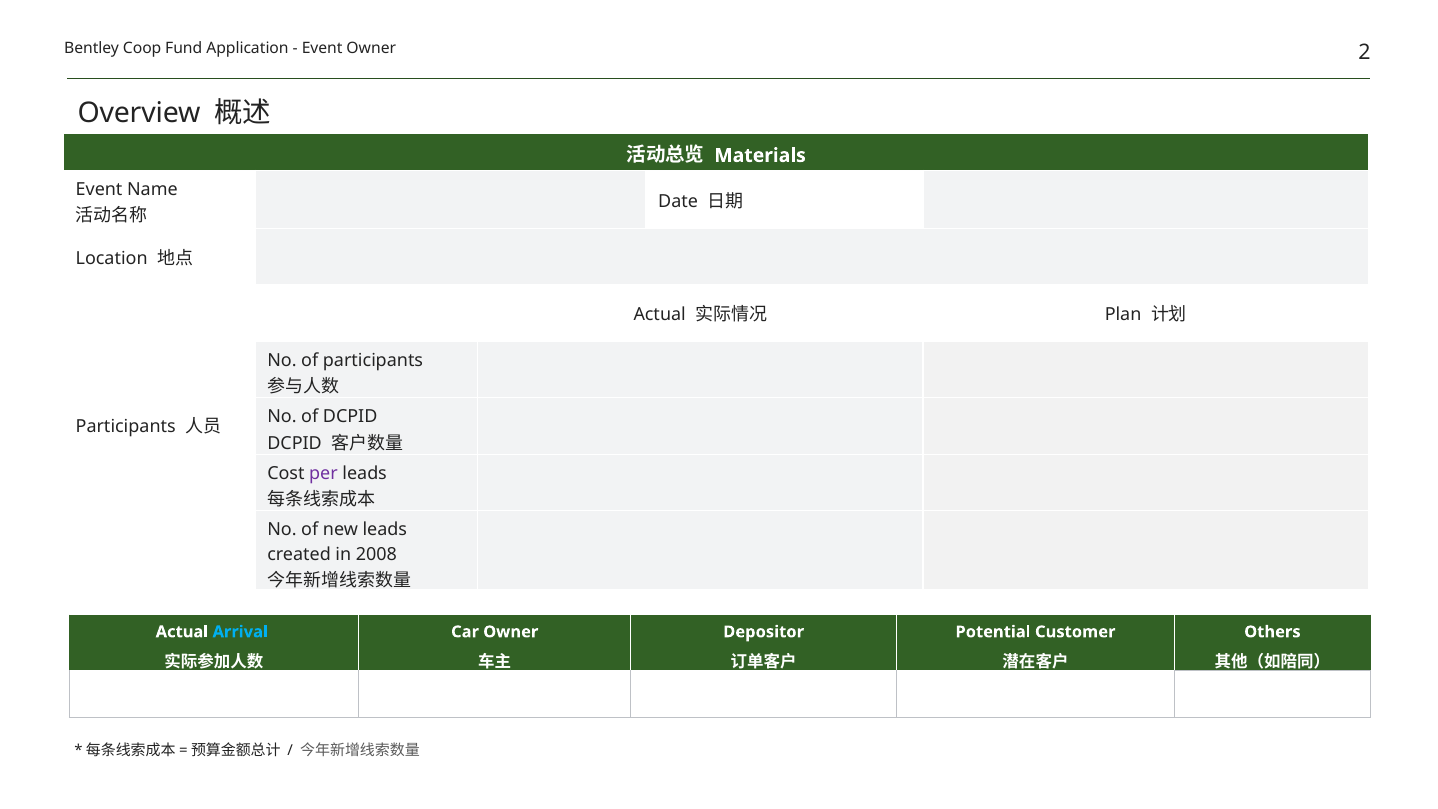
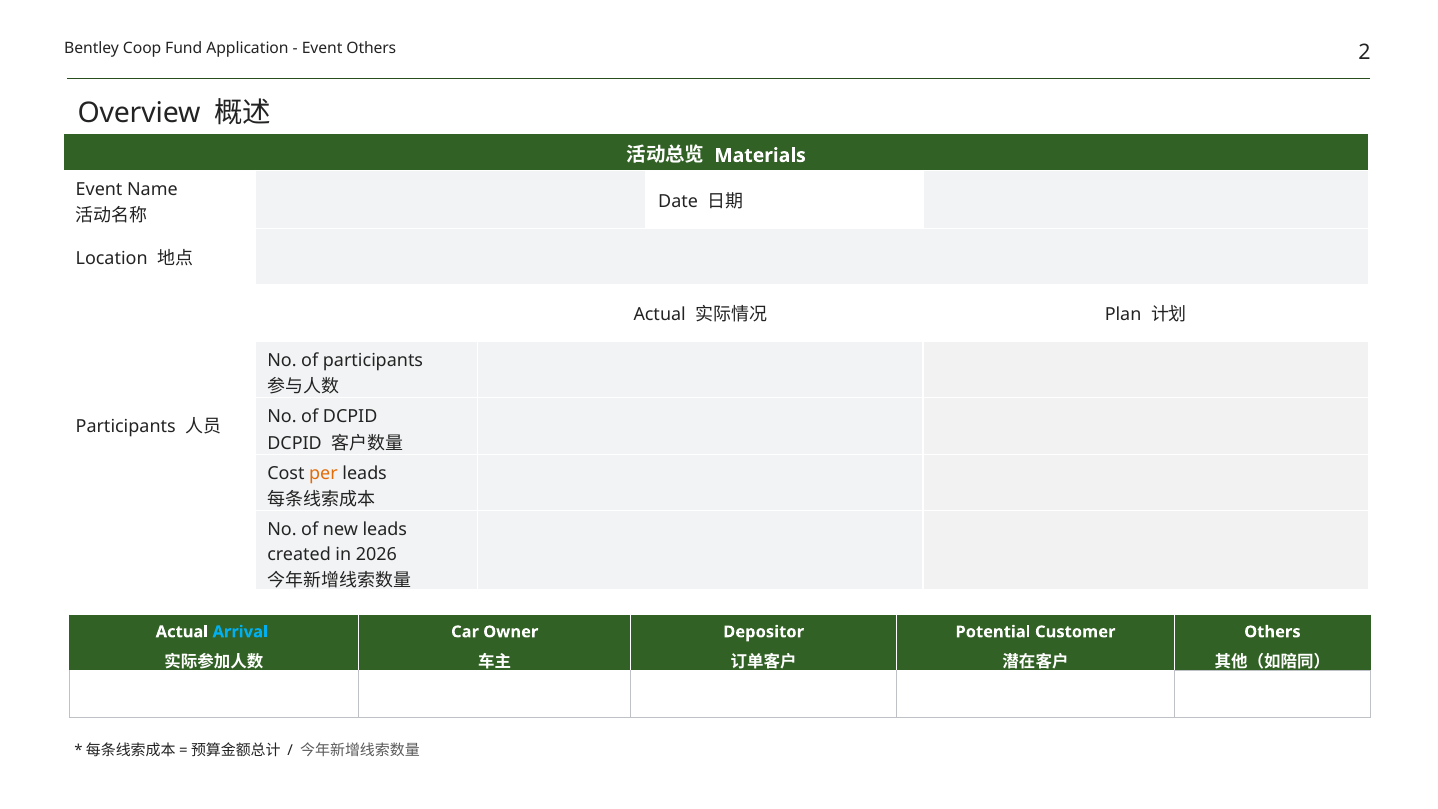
Event Owner: Owner -> Others (371, 49)
per colour: purple -> orange (323, 473)
2008: 2008 -> 2026 (376, 554)
